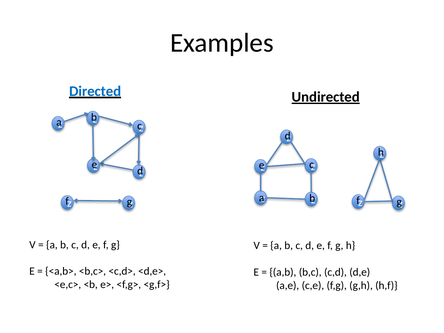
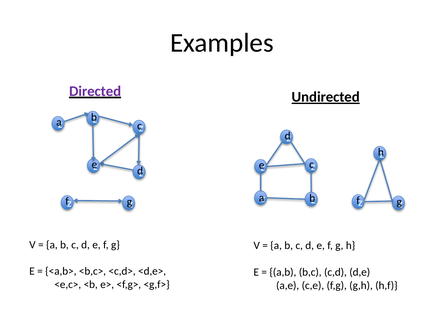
Directed colour: blue -> purple (95, 91)
